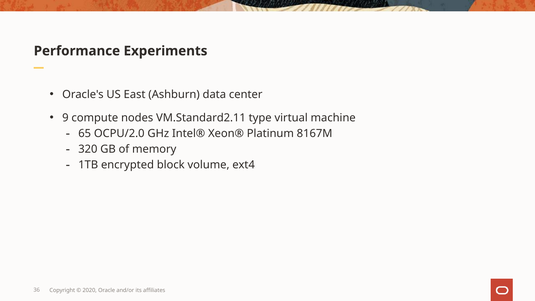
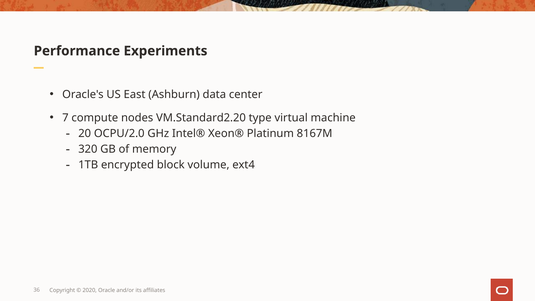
9: 9 -> 7 (65, 118)
VM.Standard2.11: VM.Standard2.11 -> VM.Standard2.20 (201, 118)
65: 65 -> 20 (85, 133)
